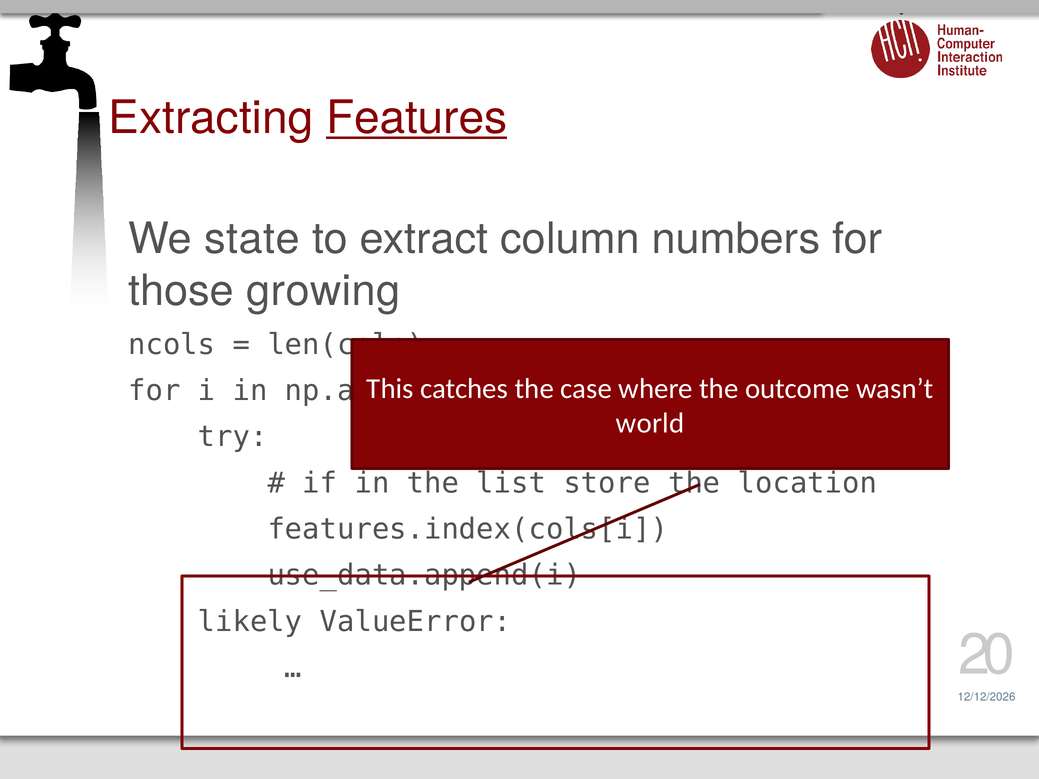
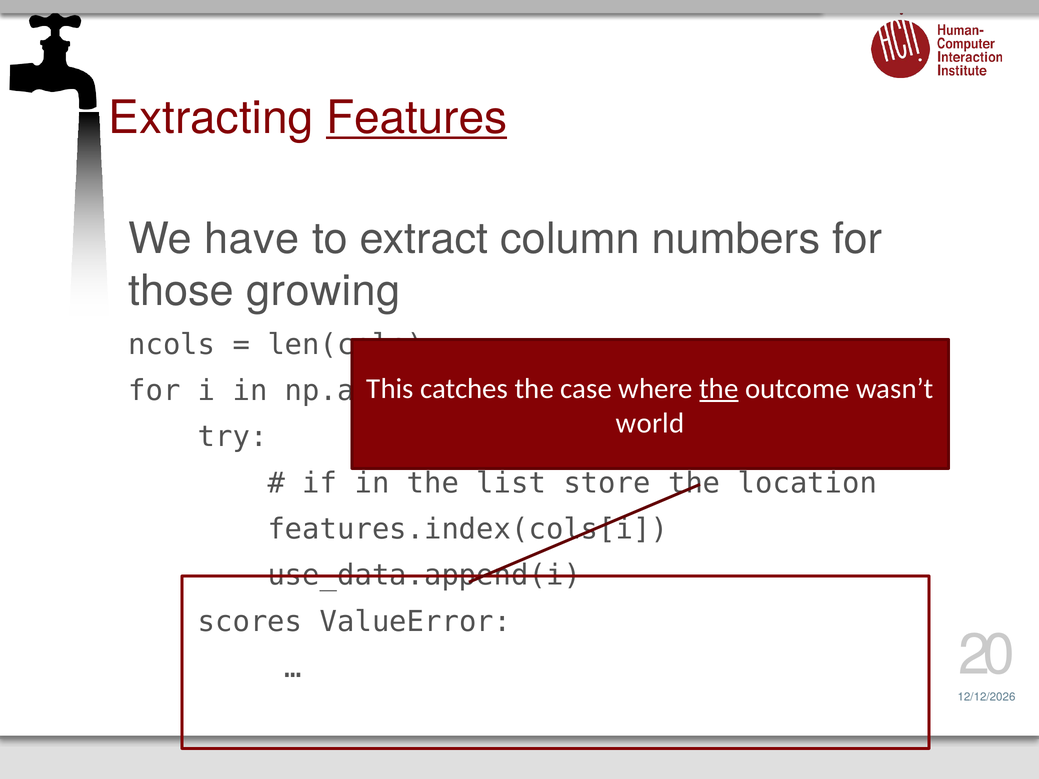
state: state -> have (252, 239)
the underline: none -> present (719, 389)
likely: likely -> scores (250, 622)
